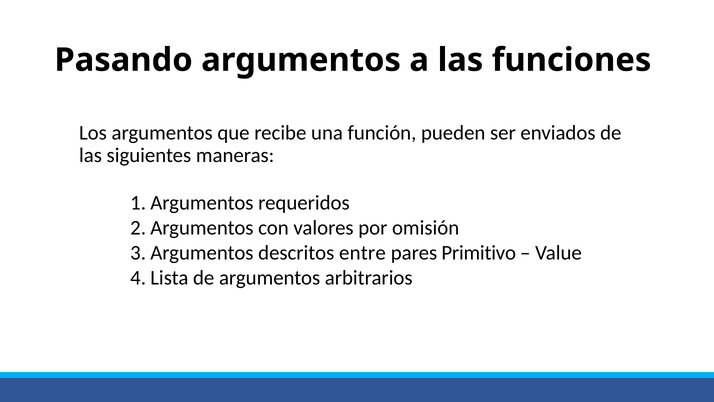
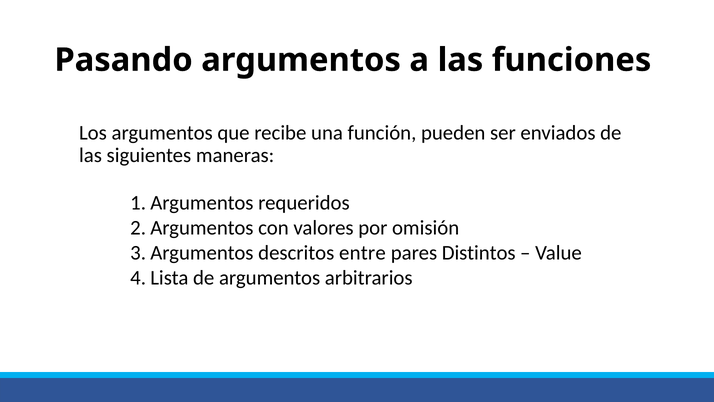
Primitivo: Primitivo -> Distintos (479, 253)
